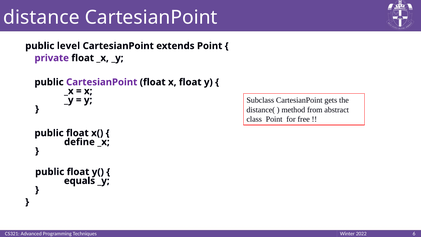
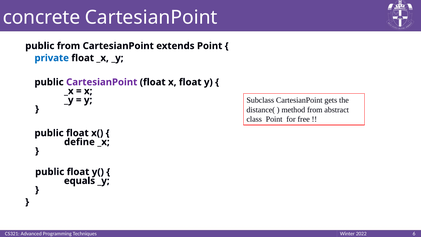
distance: distance -> concrete (42, 17)
public level: level -> from (69, 46)
private colour: purple -> blue (52, 58)
